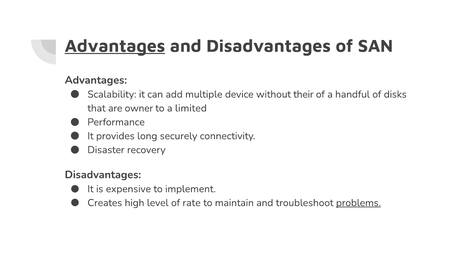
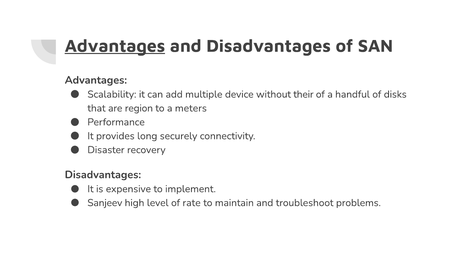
owner: owner -> region (139, 108)
limited: limited -> meters (191, 108)
Creates: Creates -> Sanjeev (105, 203)
problems underline: present -> none (358, 203)
